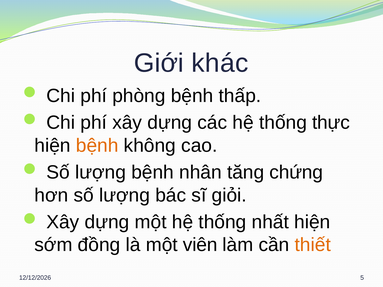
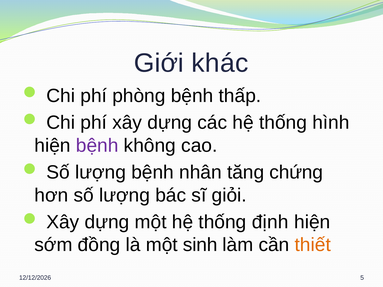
thực: thực -> hình (331, 123)
bệnh colour: orange -> purple (97, 146)
nhất: nhất -> định (270, 222)
viên: viên -> sinh (200, 245)
